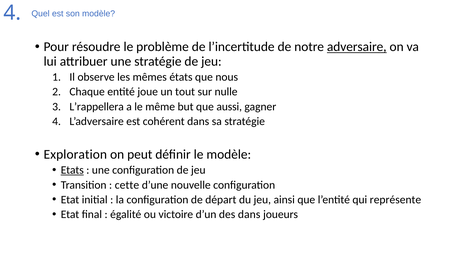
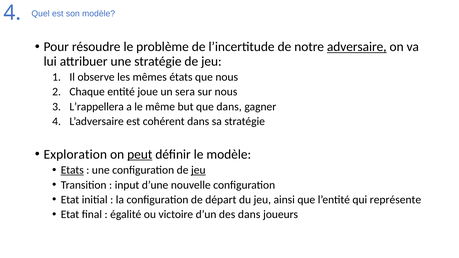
tout: tout -> sera (185, 92)
sur nulle: nulle -> nous (226, 92)
que aussi: aussi -> dans (229, 107)
peut underline: none -> present (140, 154)
jeu underline: none -> present (198, 170)
cette: cette -> input (127, 185)
